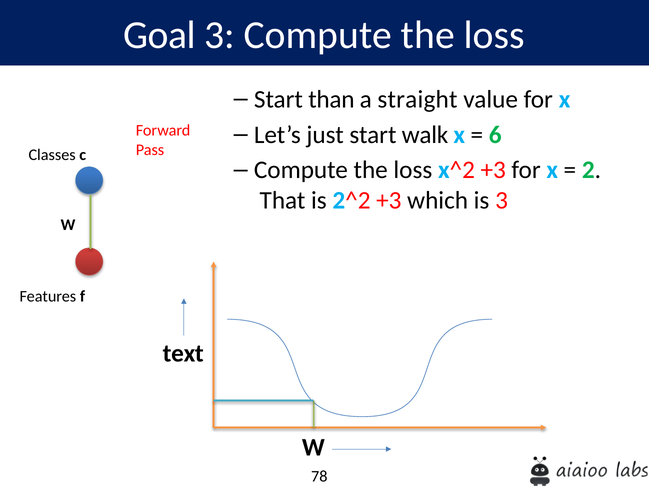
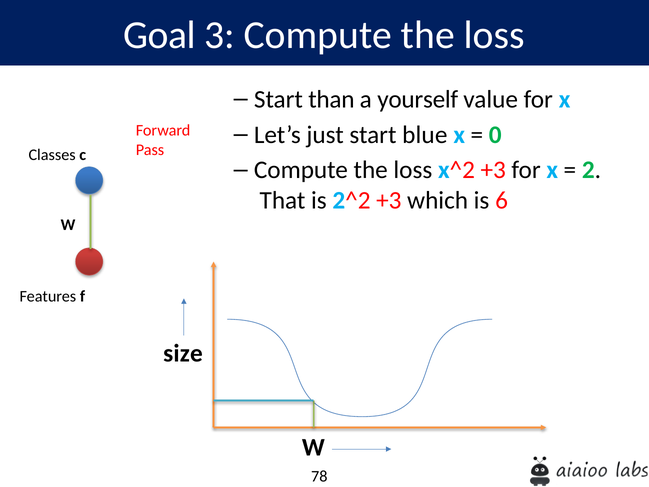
straight: straight -> yourself (418, 99)
walk: walk -> blue (425, 135)
6: 6 -> 0 (495, 135)
is 3: 3 -> 6 (502, 200)
text: text -> size (183, 353)
